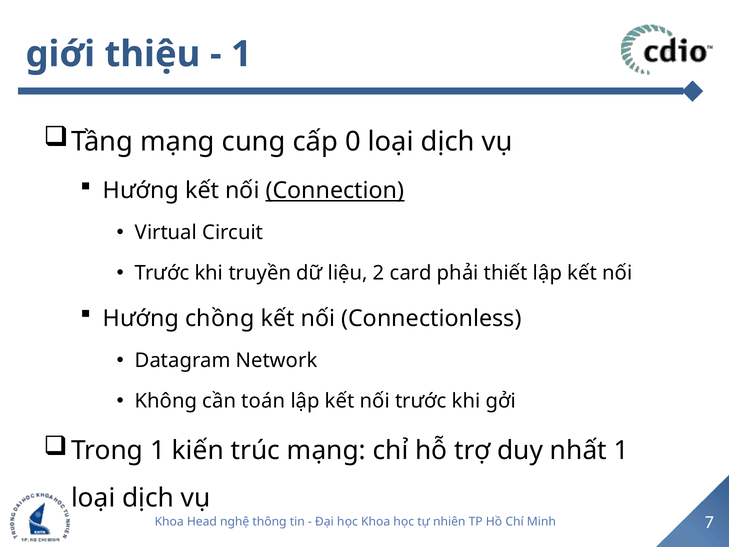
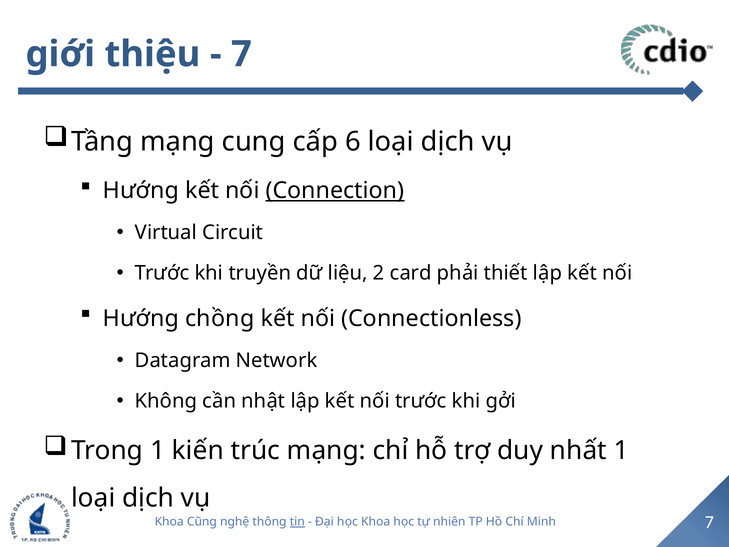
1: 1 -> 7 (241, 54)
0: 0 -> 6 (353, 142)
toán: toán -> nhật (263, 401)
Head: Head -> Cũng (202, 522)
tin underline: none -> present (297, 522)
